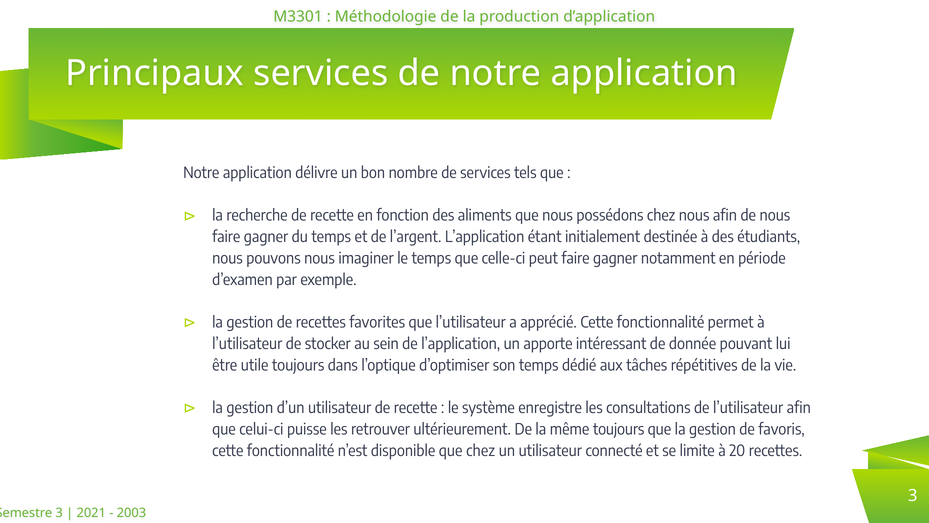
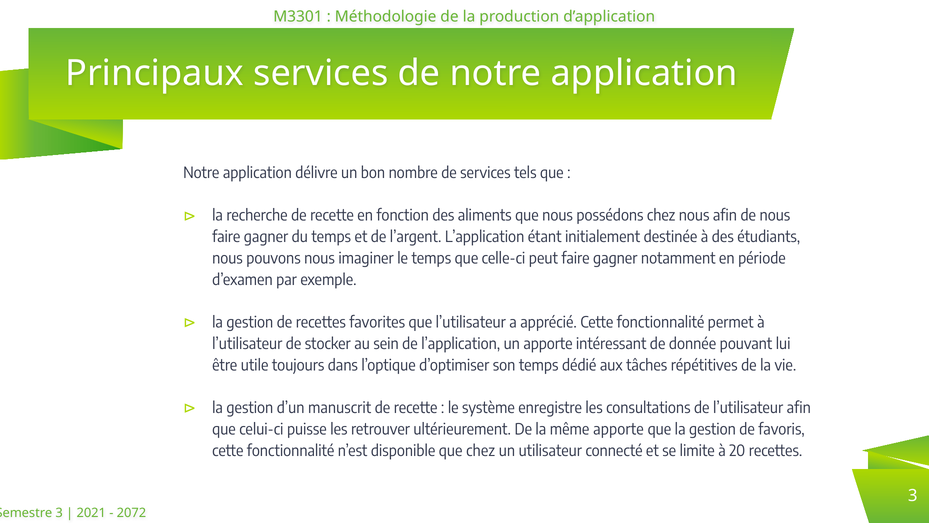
d’un utilisateur: utilisateur -> manuscrit (340, 408)
même toujours: toujours -> apporte (618, 429)
2003: 2003 -> 2072 (131, 512)
